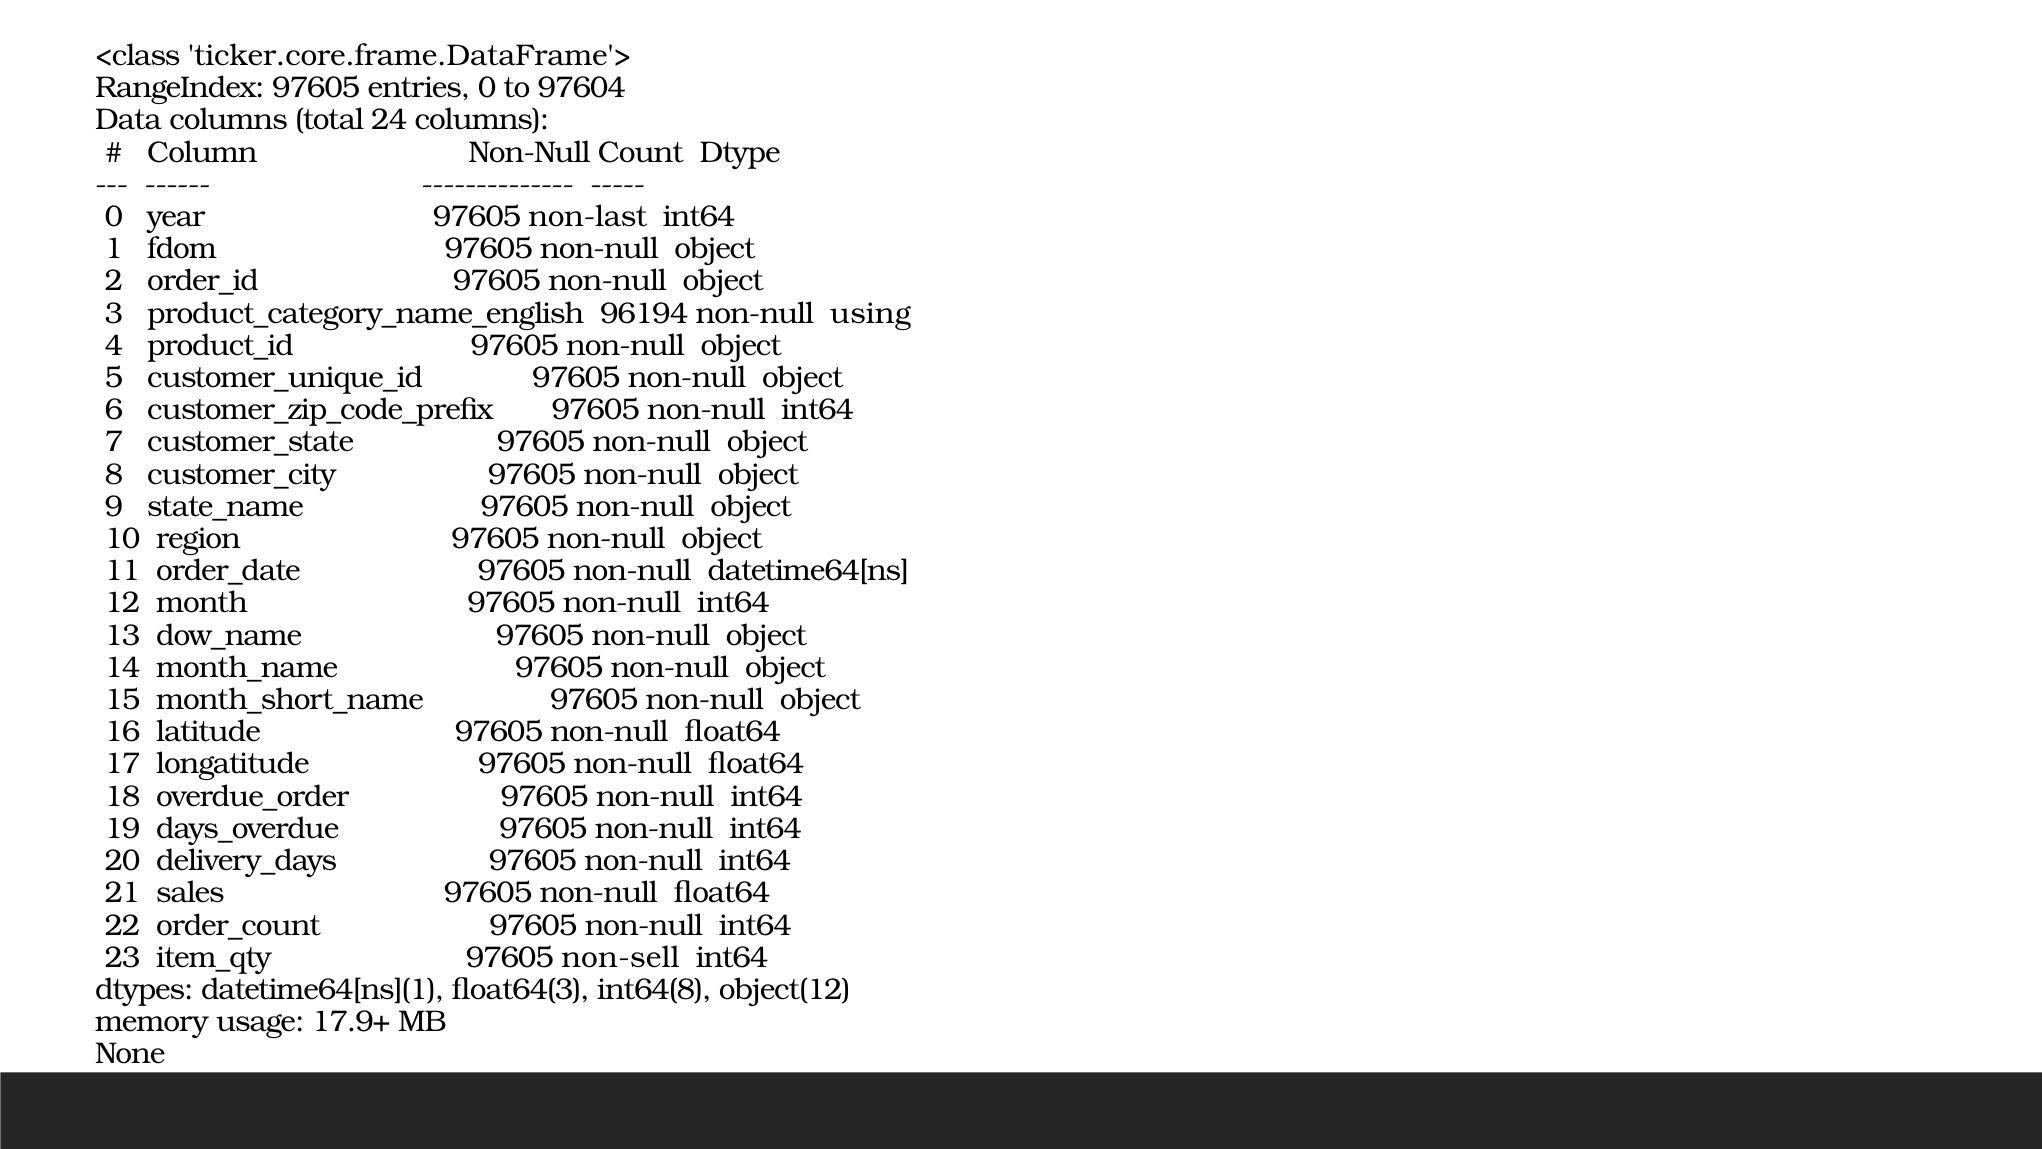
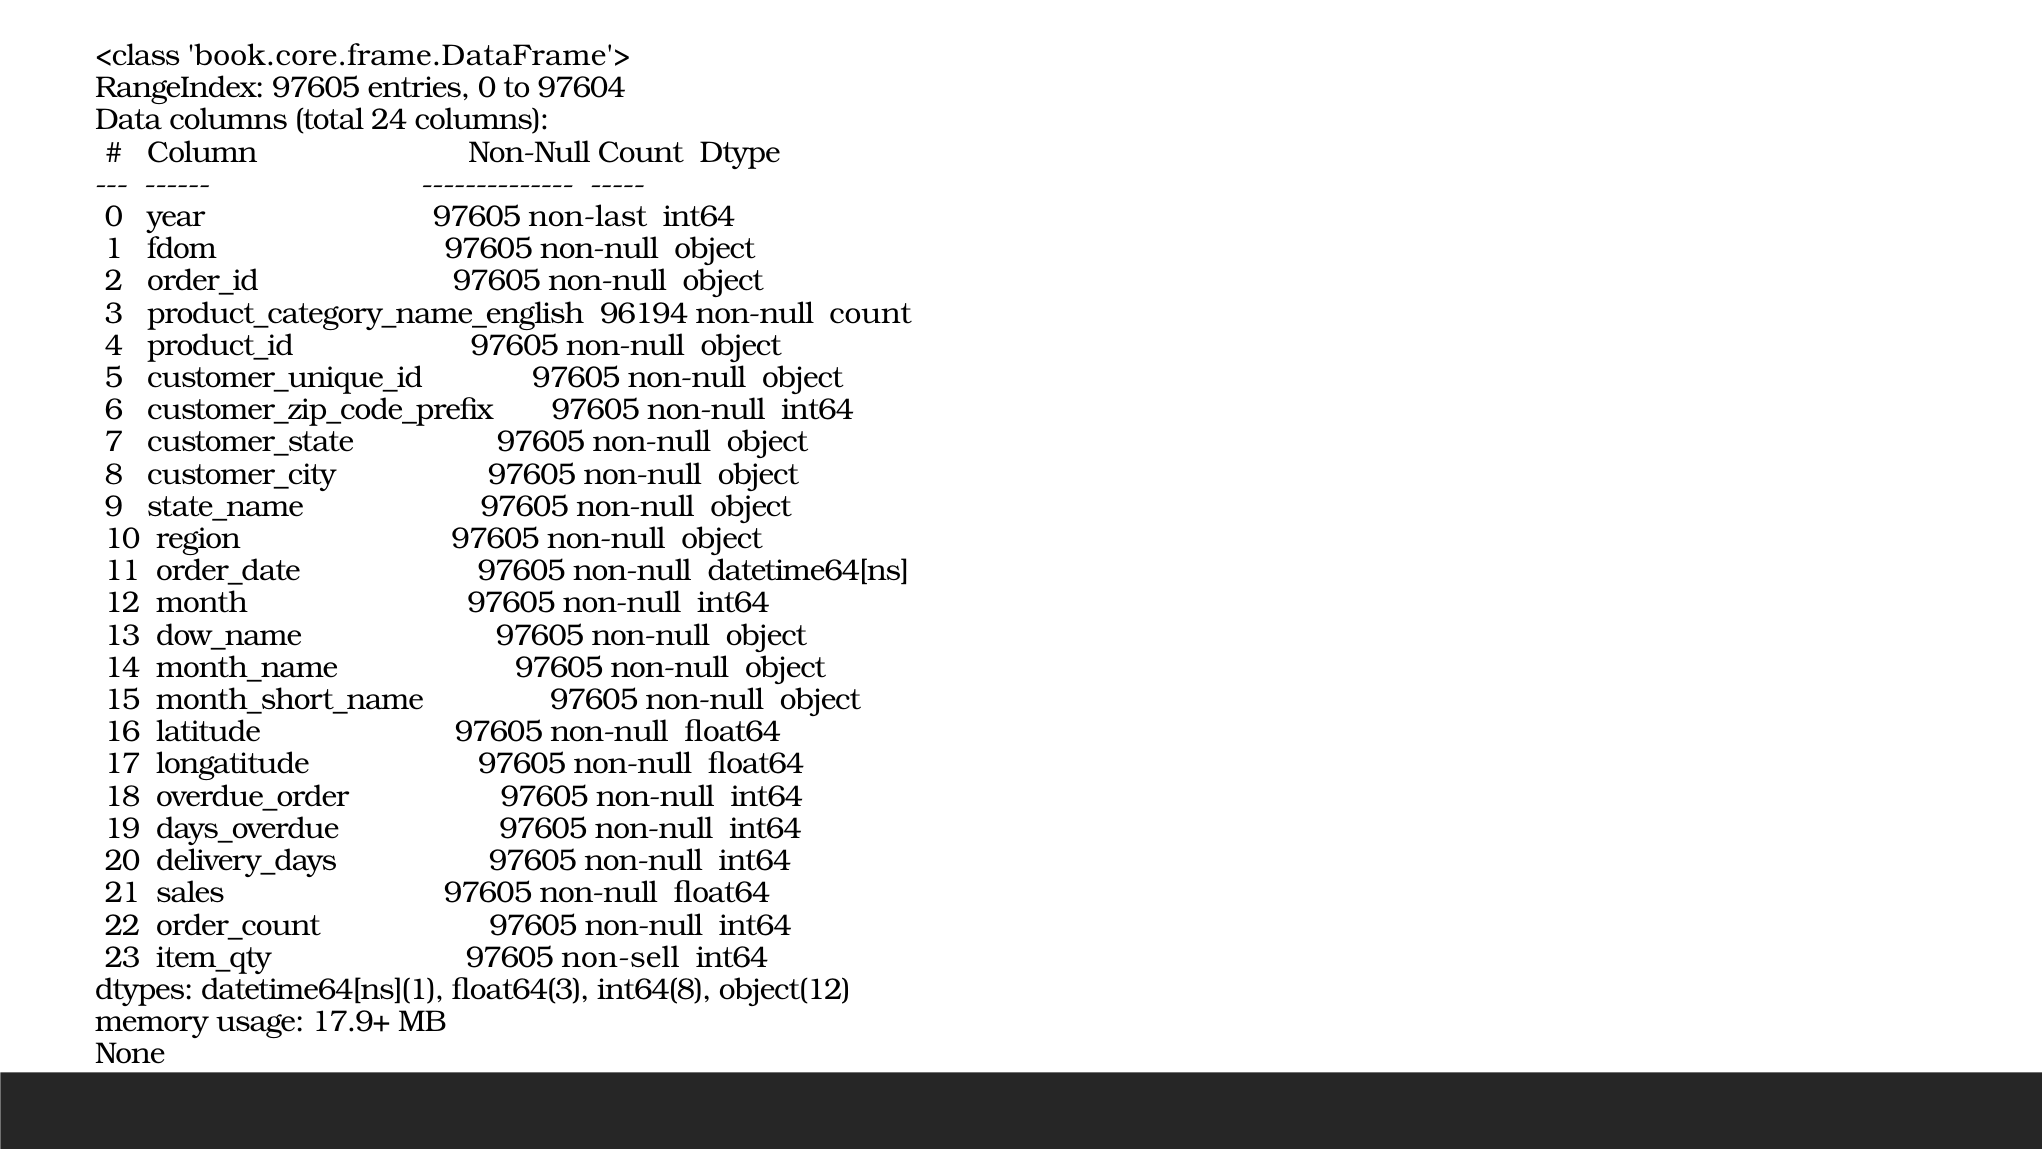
ticker.core.frame.DataFrame'>: ticker.core.frame.DataFrame'> -> book.core.frame.DataFrame'> (410, 56)
96194 non-null using: using -> count (871, 313)
